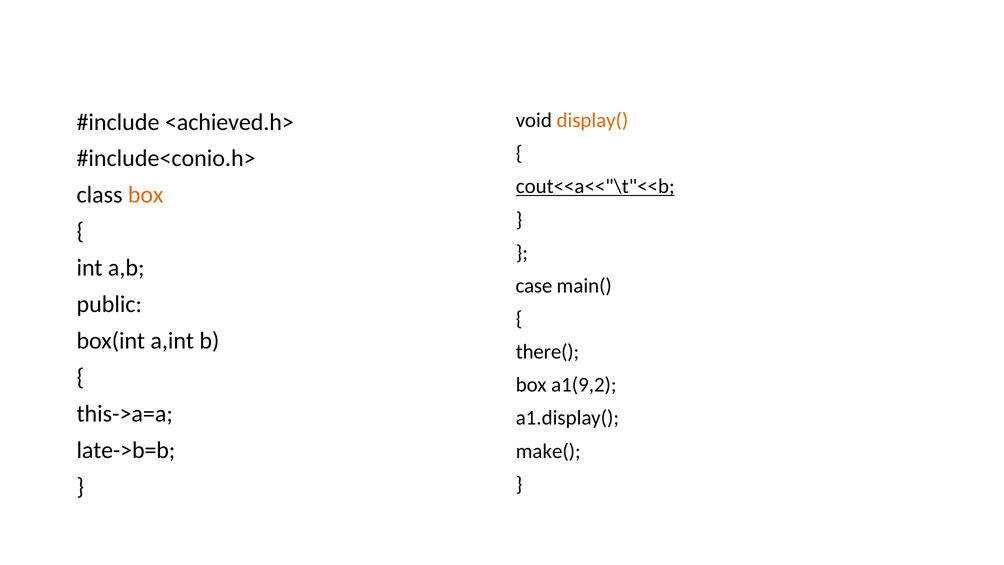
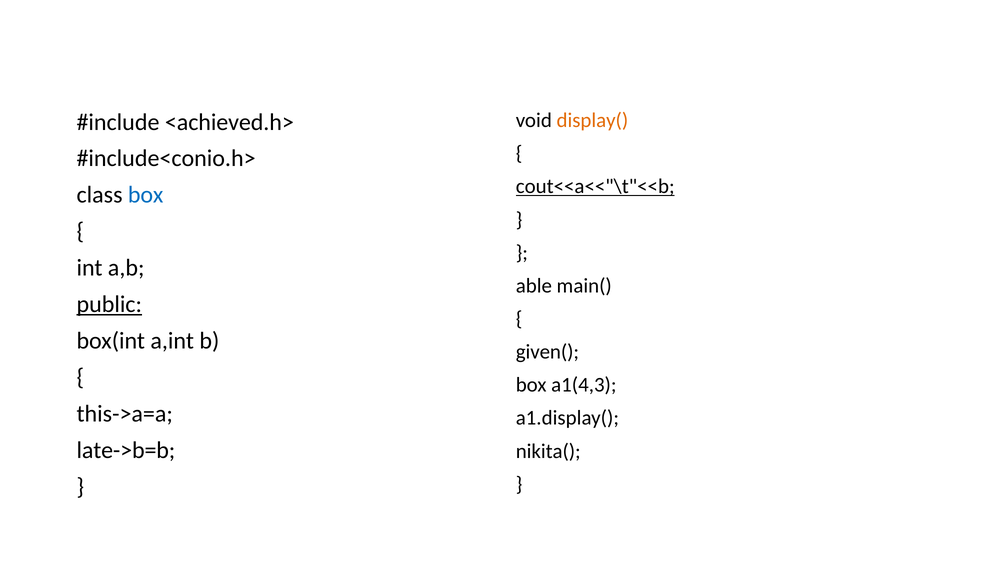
box colour: orange -> blue (146, 195)
case: case -> able (534, 286)
public underline: none -> present (109, 304)
there(: there( -> given( (547, 352)
a1(9,2: a1(9,2 -> a1(4,3 (584, 385)
make(: make( -> nikita( (548, 451)
